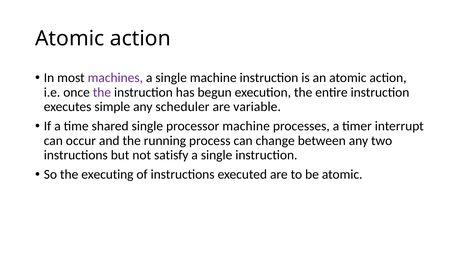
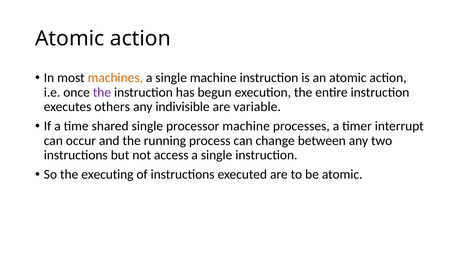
machines colour: purple -> orange (115, 78)
simple: simple -> others (112, 107)
scheduler: scheduler -> indivisible (183, 107)
satisfy: satisfy -> access (171, 155)
